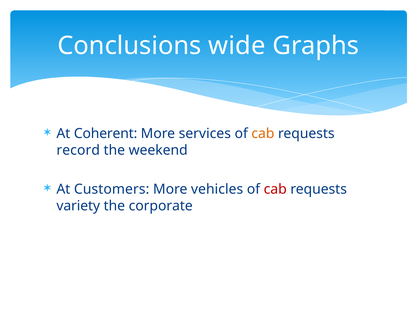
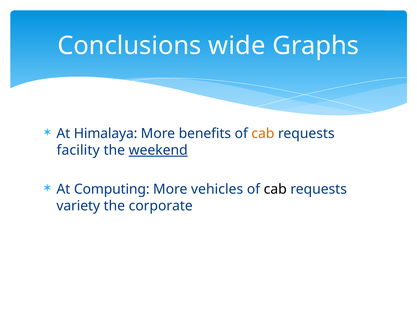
Coherent: Coherent -> Himalaya (106, 133)
services: services -> benefits (205, 133)
record: record -> facility (78, 150)
weekend underline: none -> present (158, 150)
Customers: Customers -> Computing (112, 189)
cab colour: red -> black (275, 189)
